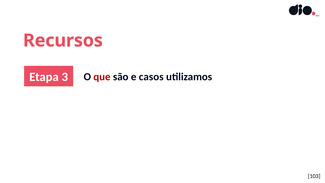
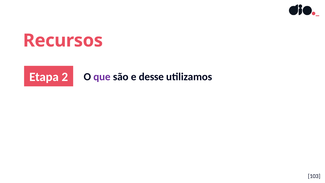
3: 3 -> 2 (65, 77)
que colour: red -> purple (102, 77)
casos: casos -> desse (151, 77)
